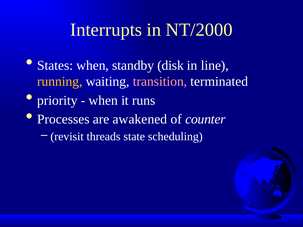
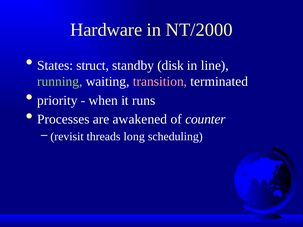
Interrupts: Interrupts -> Hardware (106, 30)
States when: when -> struct (93, 65)
running colour: yellow -> light green (60, 82)
state: state -> long (134, 137)
